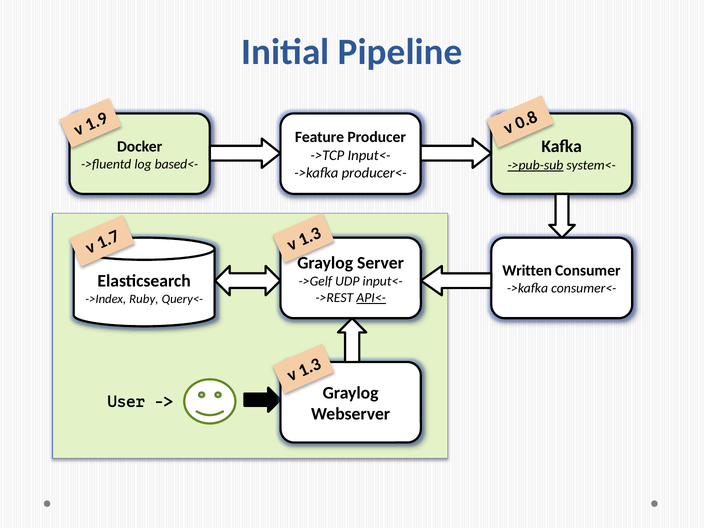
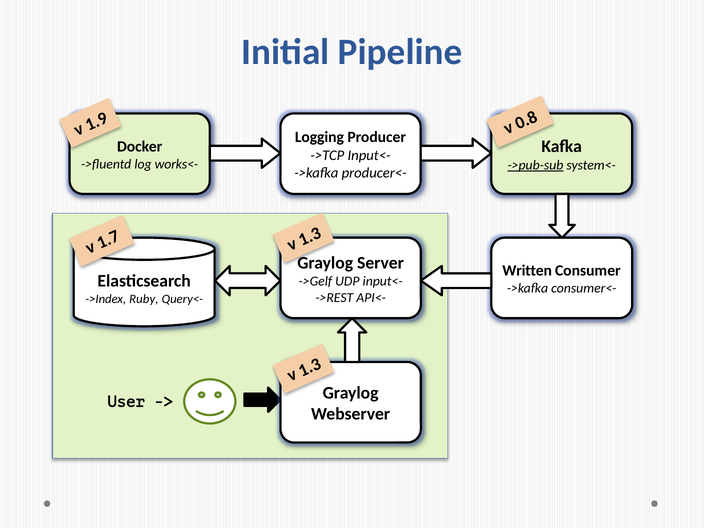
Feature: Feature -> Logging (319, 137)
based<-: based<- -> works<- (176, 164)
API<- underline: present -> none (371, 298)
